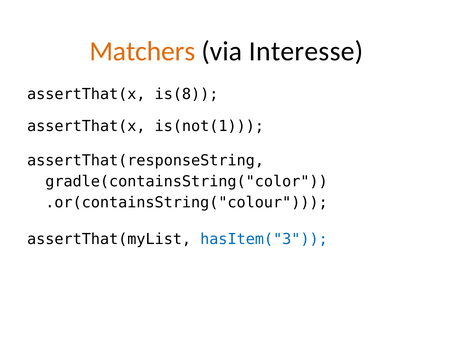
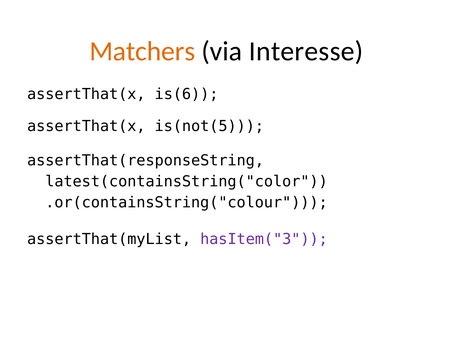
is(8: is(8 -> is(6 (187, 94)
is(not(1: is(not(1 -> is(not(5 (209, 126)
gradle(containsString("color: gradle(containsString("color -> latest(containsString("color (187, 181)
hasItem("3 colour: blue -> purple (264, 239)
